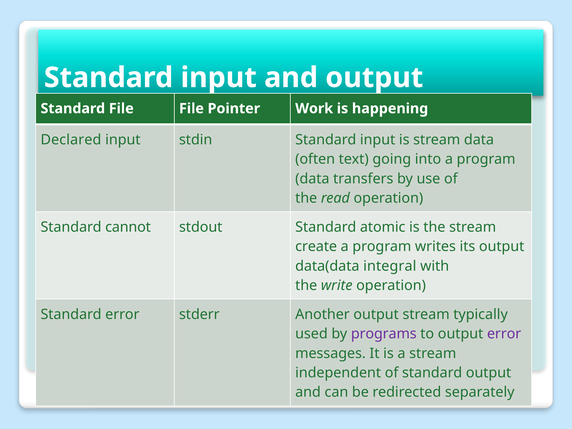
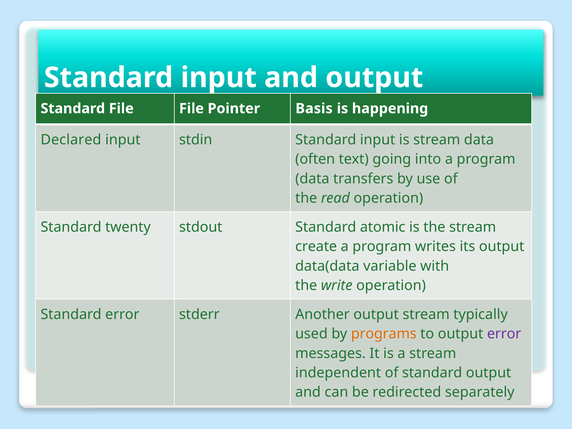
Work: Work -> Basis (314, 109)
cannot: cannot -> twenty (128, 227)
integral: integral -> variable (390, 266)
programs colour: purple -> orange (384, 334)
